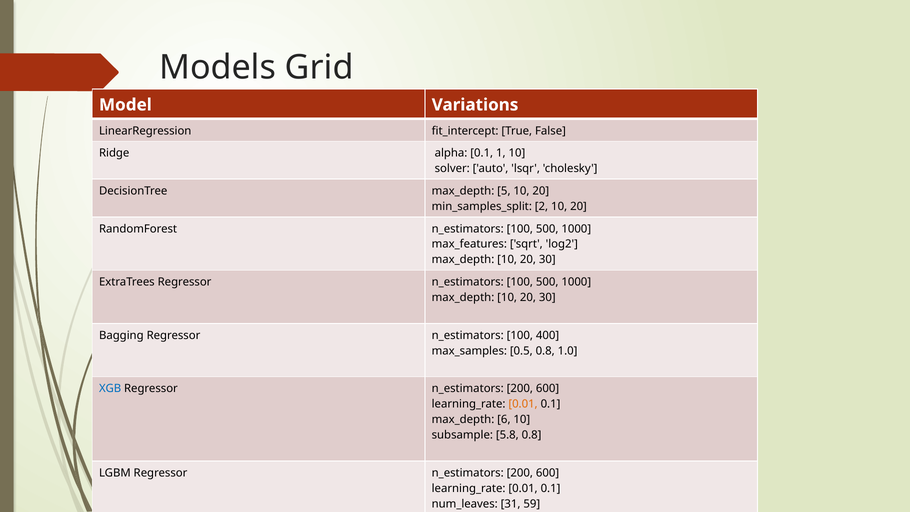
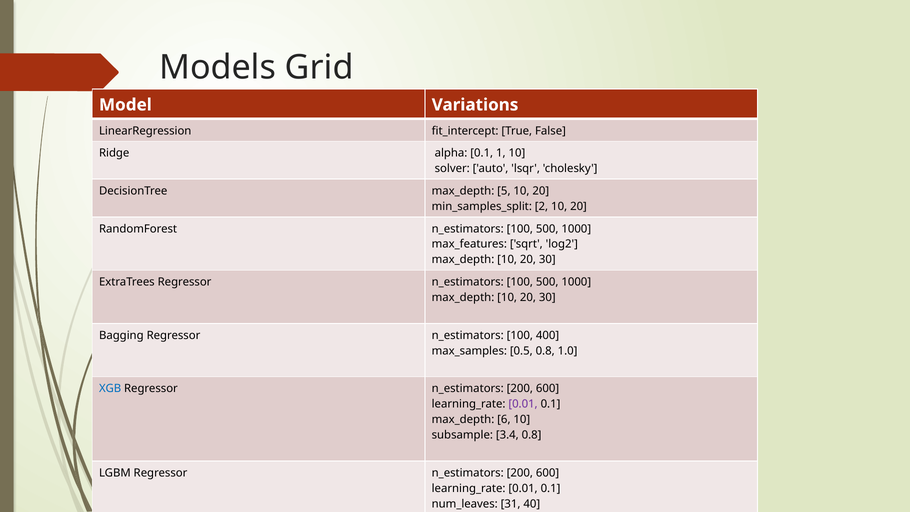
0.01 colour: orange -> purple (523, 404)
5.8: 5.8 -> 3.4 (507, 435)
59: 59 -> 40 (532, 504)
